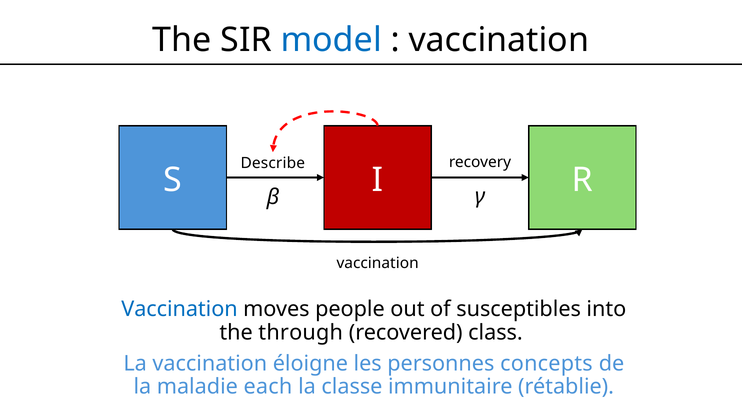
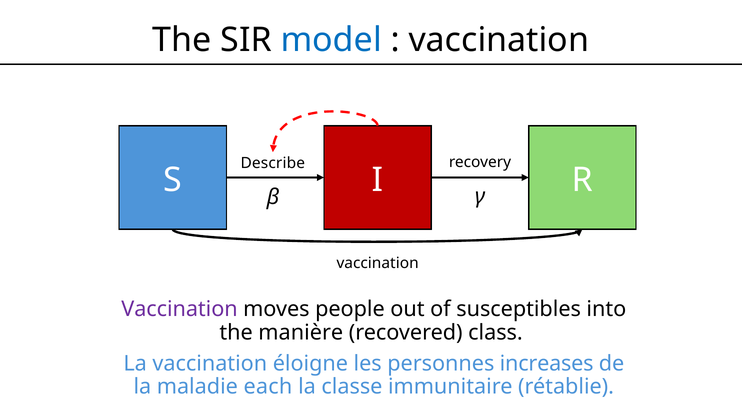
Vaccination colour: blue -> purple (180, 309)
through: through -> manière (301, 333)
concepts: concepts -> increases (547, 364)
